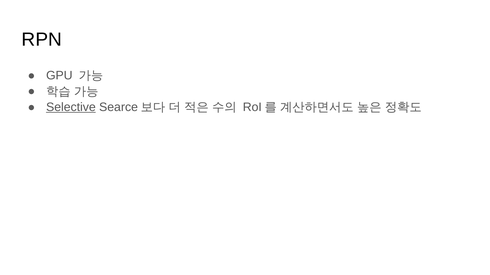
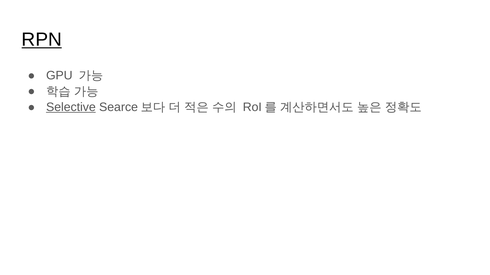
RPN underline: none -> present (42, 40)
